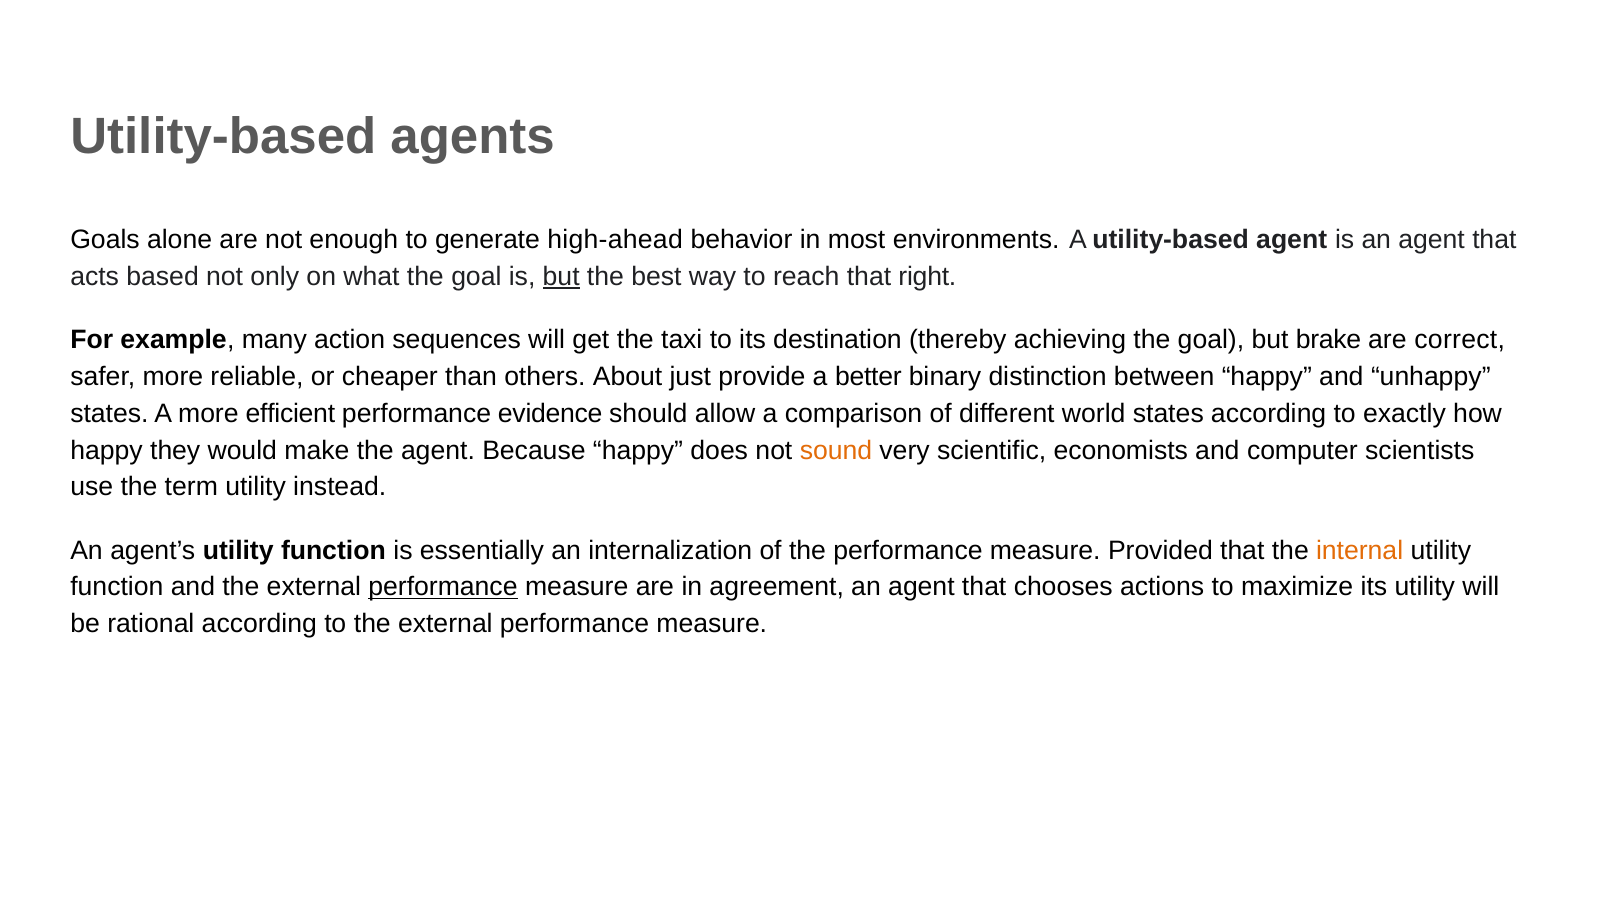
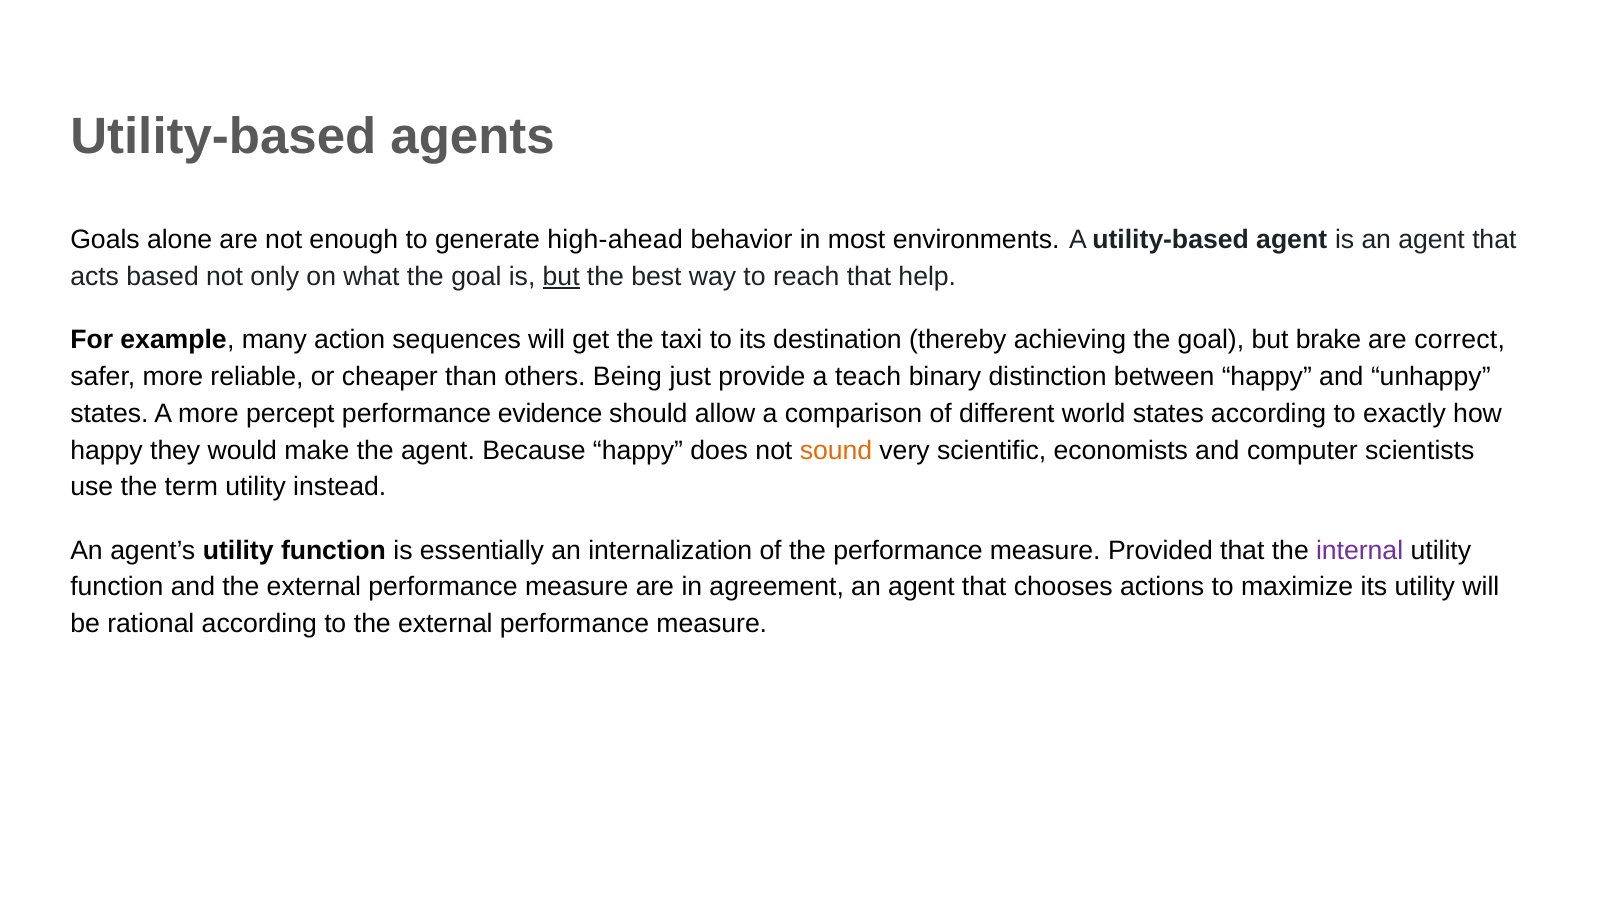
right: right -> help (927, 277)
About: About -> Being (627, 377)
better: better -> teach (868, 377)
efficient: efficient -> percept (290, 413)
internal colour: orange -> purple (1360, 550)
performance underline: present -> none (443, 587)
